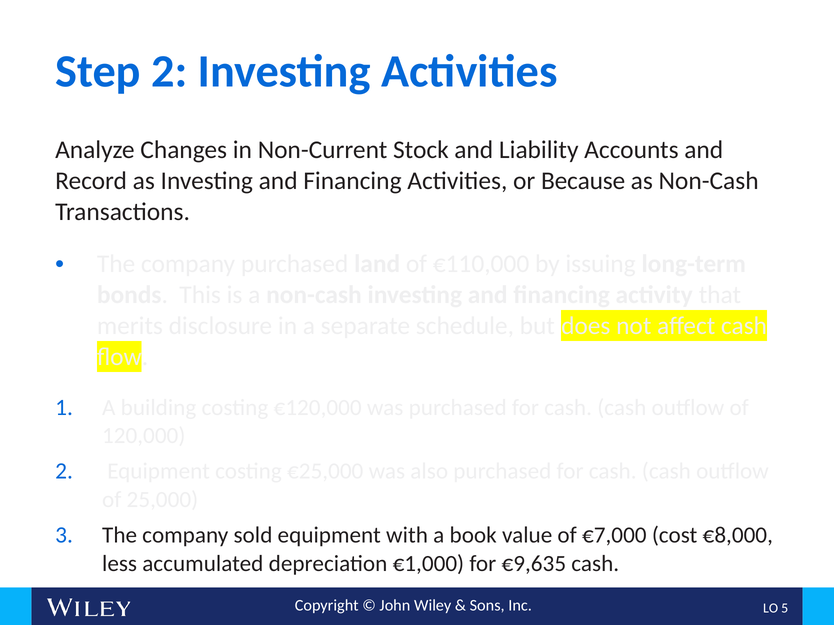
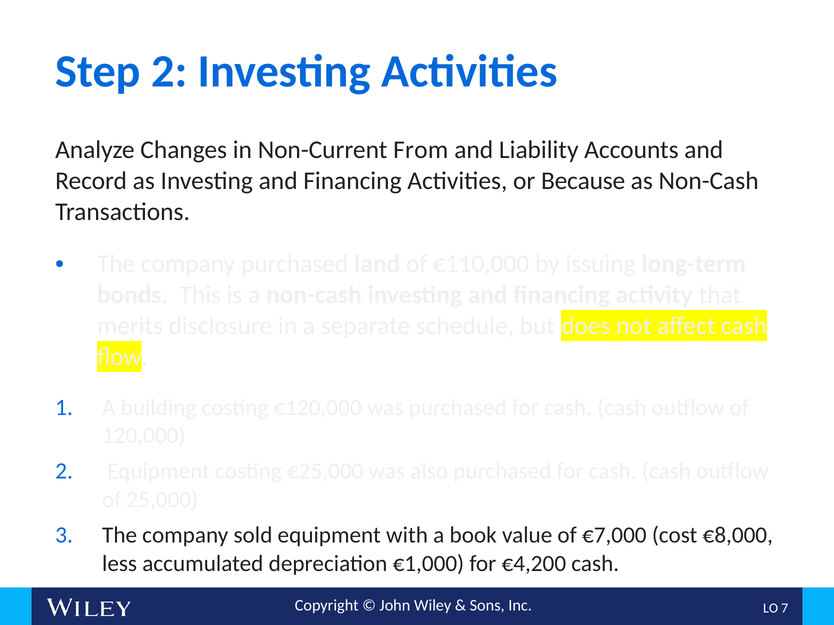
Stock: Stock -> From (421, 150)
€9,635: €9,635 -> €4,200 (534, 564)
5: 5 -> 7 (785, 609)
